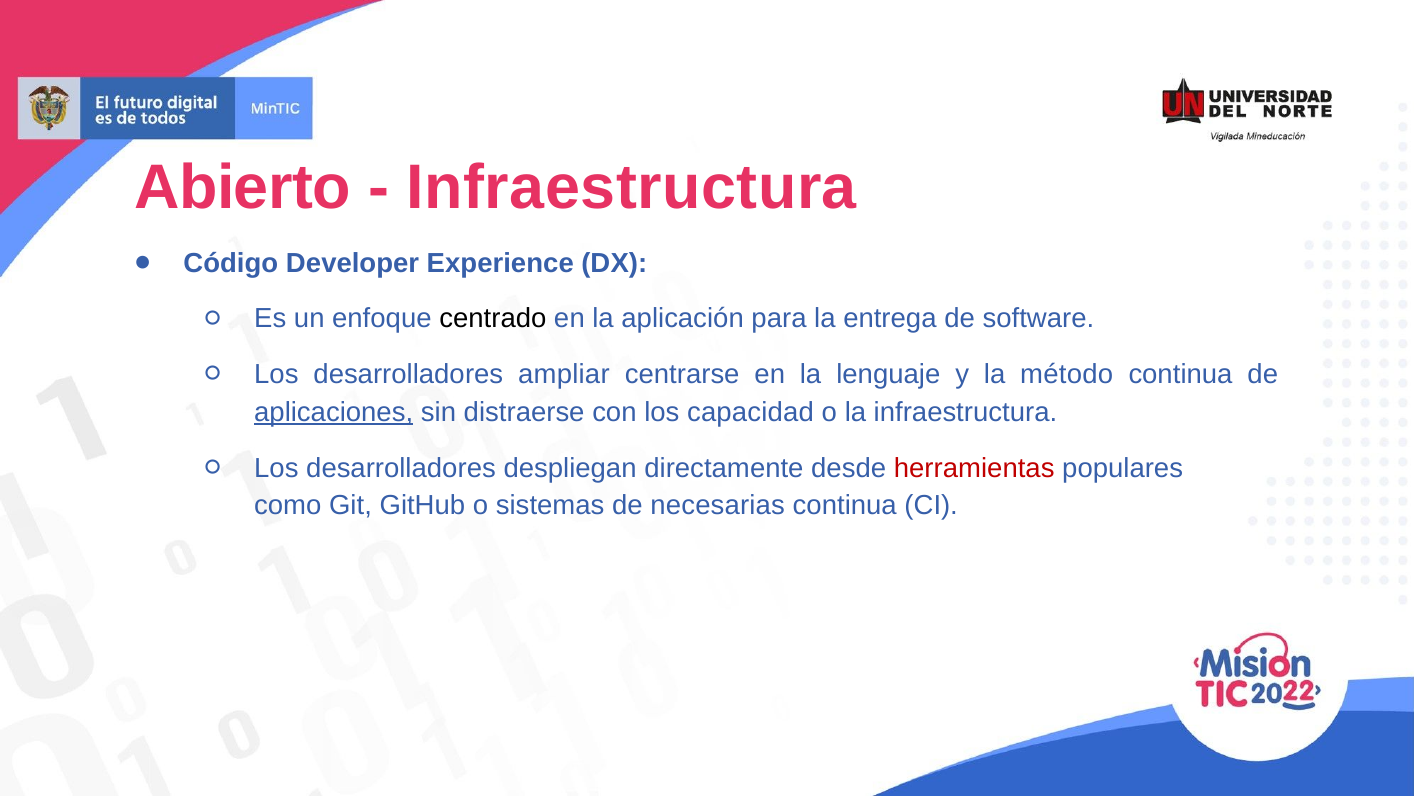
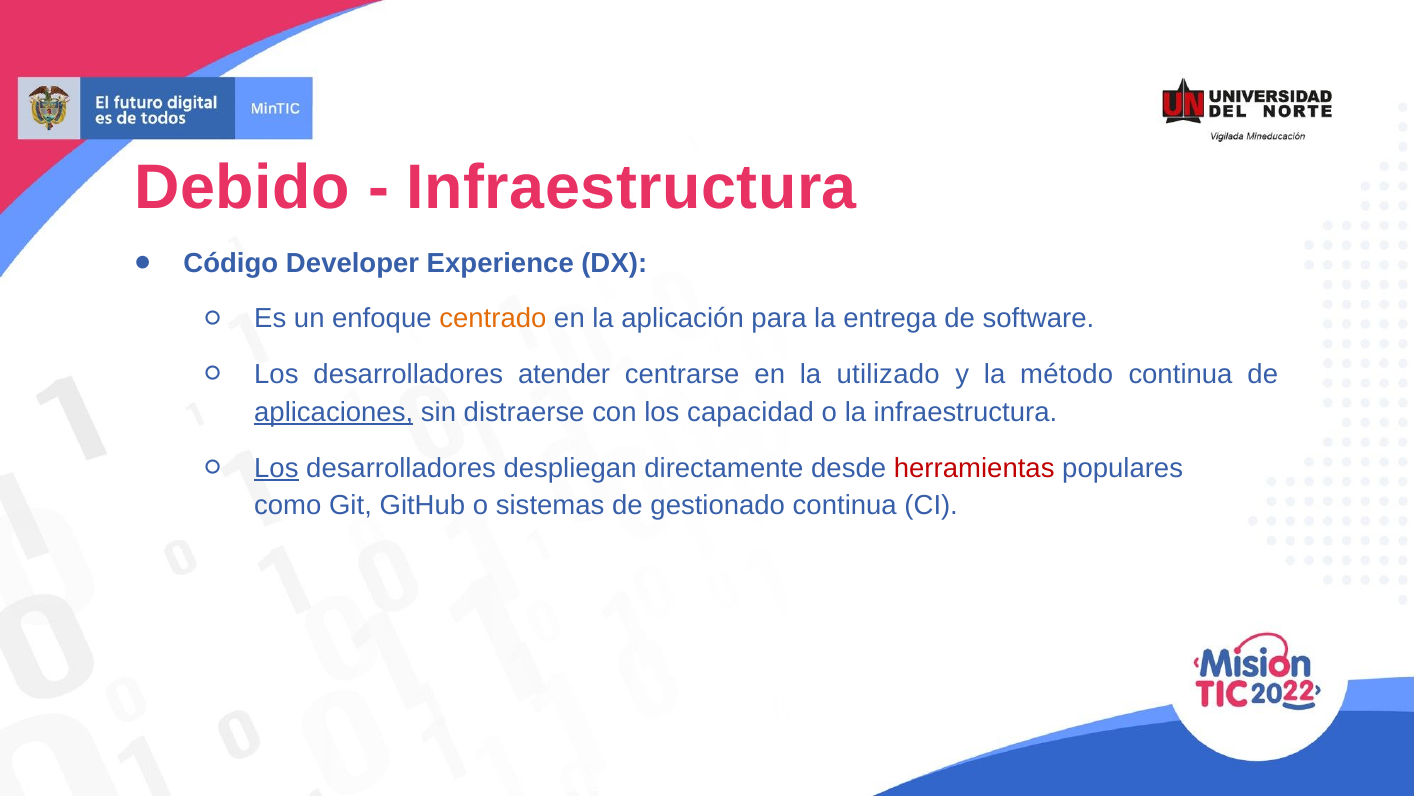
Abierto: Abierto -> Debido (242, 188)
centrado colour: black -> orange (493, 318)
ampliar: ampliar -> atender (564, 374)
lenguaje: lenguaje -> utilizado (888, 374)
Los underline: none -> present (276, 468)
necesarias: necesarias -> gestionado (718, 506)
